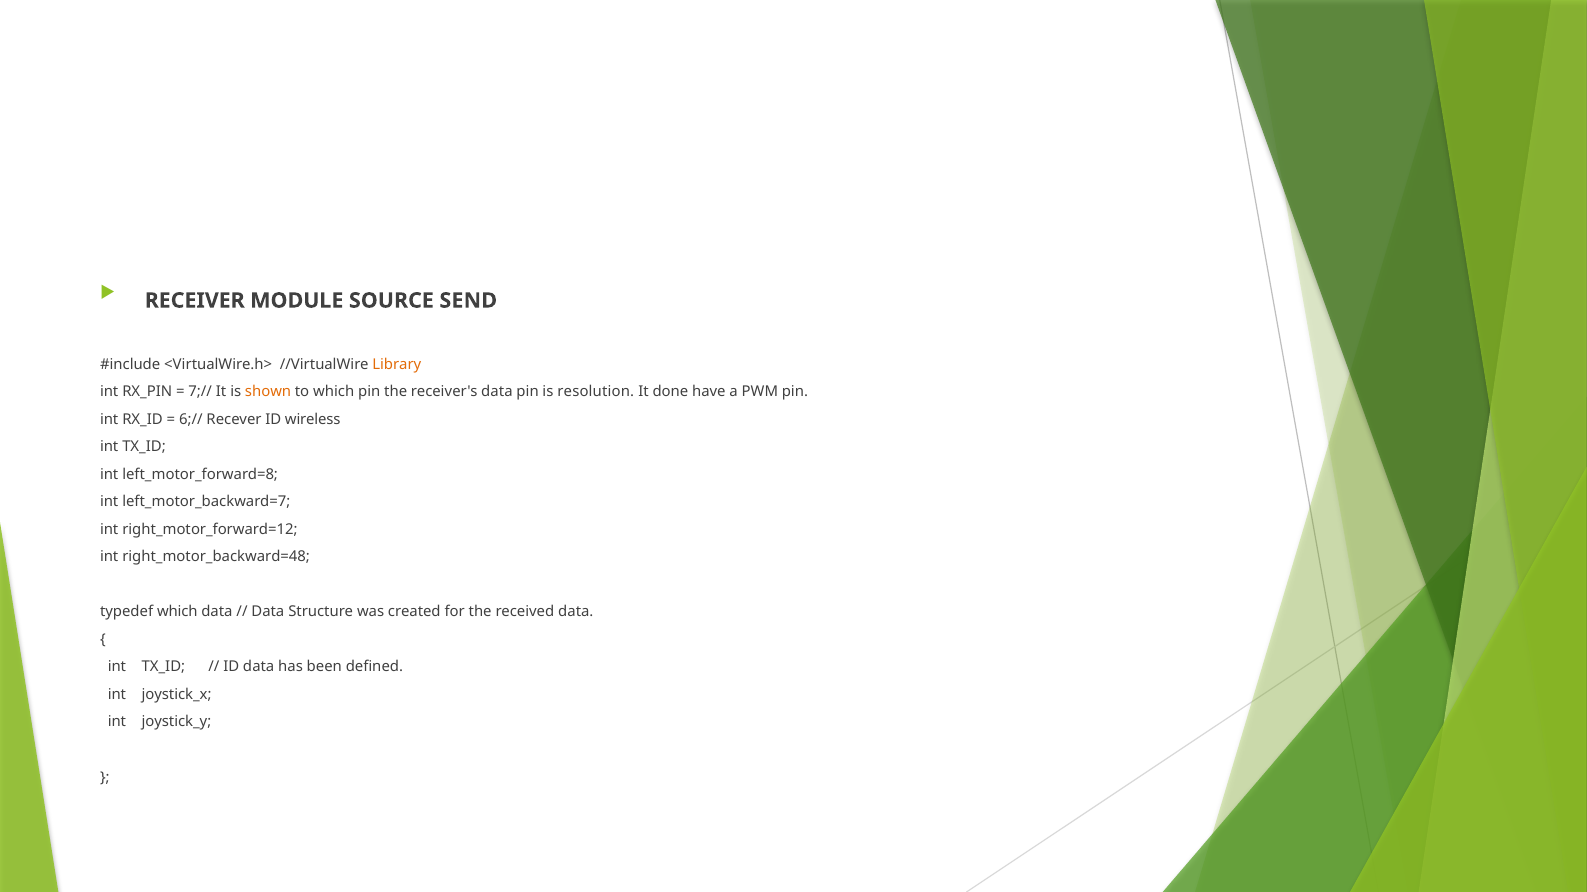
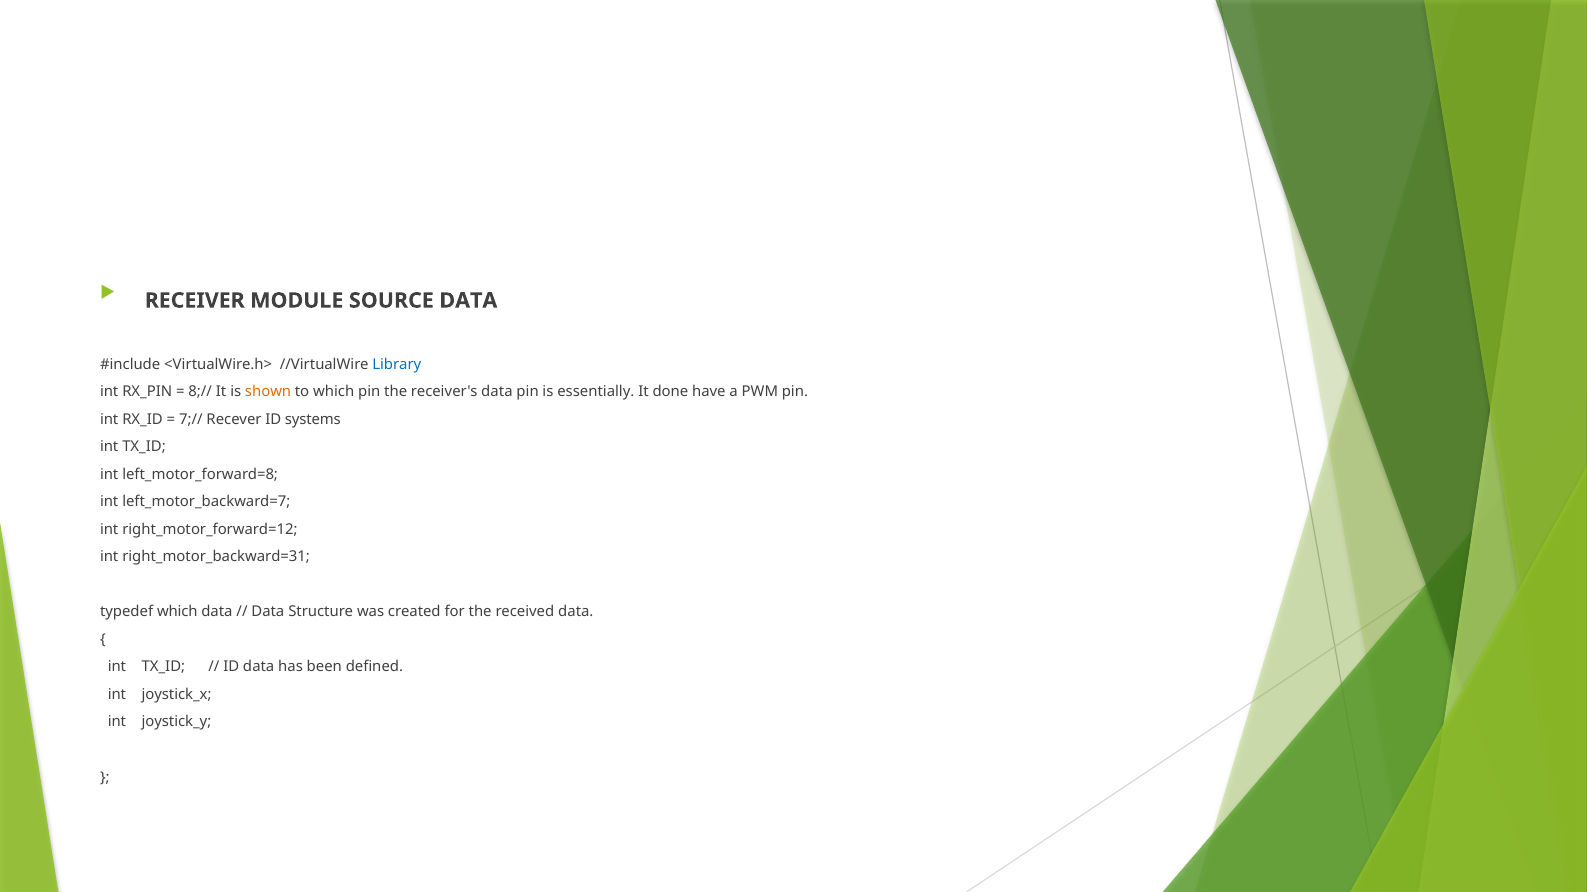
SOURCE SEND: SEND -> DATA (468, 301)
Library colour: orange -> blue (397, 364)
7;//: 7;// -> 8;// (200, 392)
resolution: resolution -> essentially (596, 392)
6;//: 6;// -> 7;// (191, 419)
wireless: wireless -> systems (313, 419)
right_motor_backward=48: right_motor_backward=48 -> right_motor_backward=31 (216, 557)
